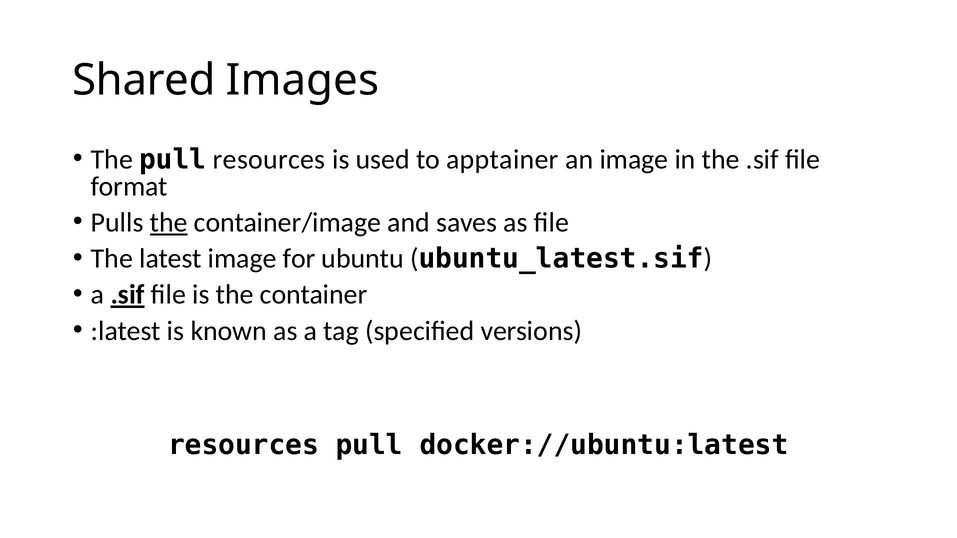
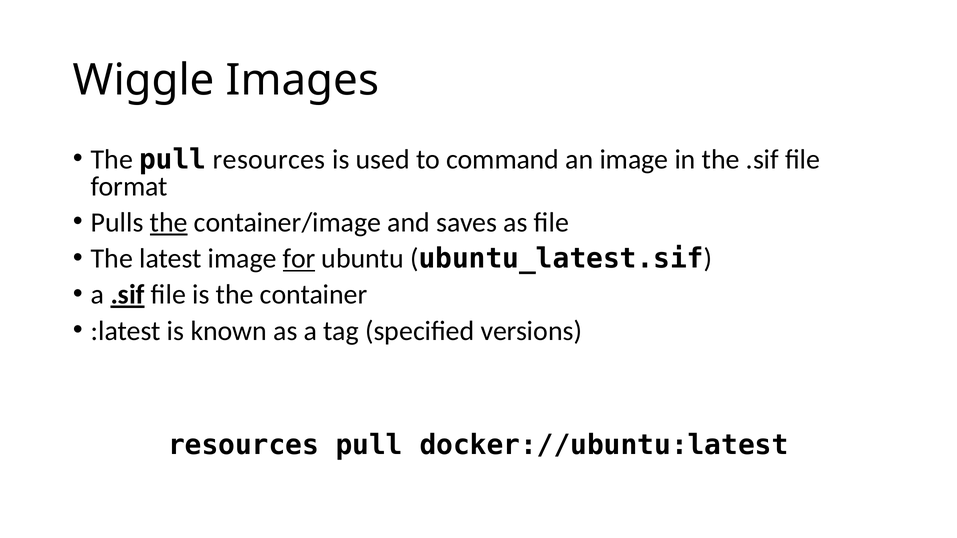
Shared: Shared -> Wiggle (144, 80)
apptainer: apptainer -> command (503, 159)
for underline: none -> present (299, 259)
